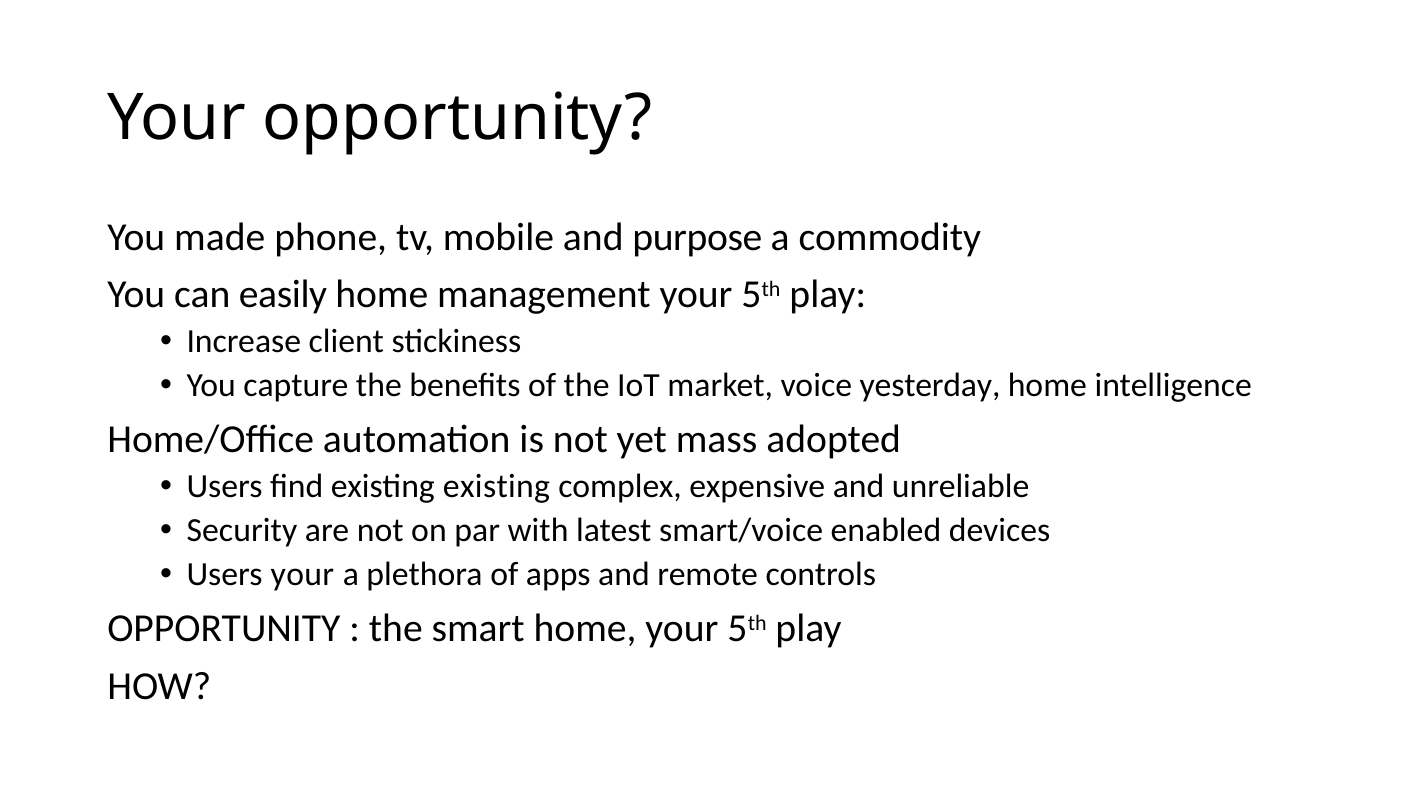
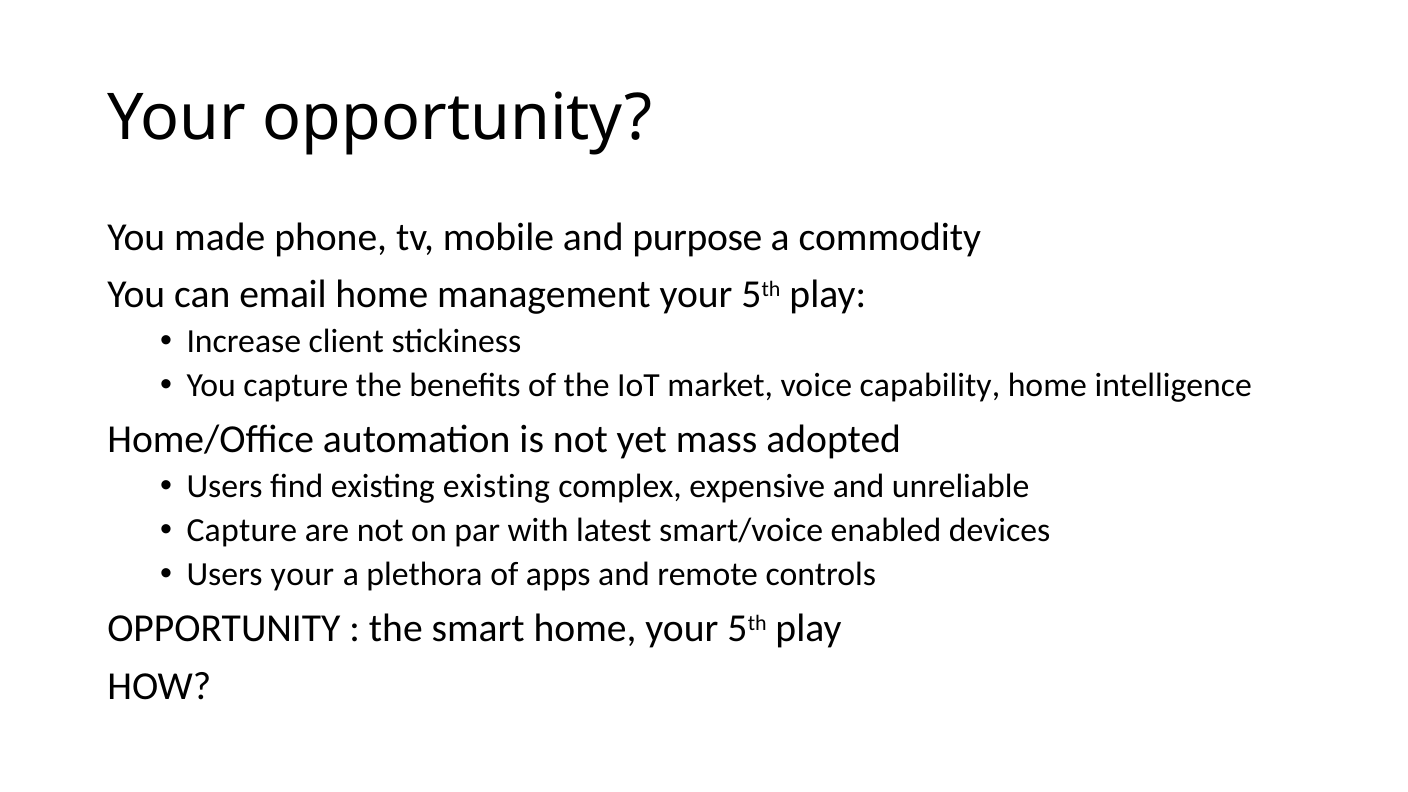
easily: easily -> email (283, 295)
yesterday: yesterday -> capability (930, 385)
Security: Security -> Capture (242, 530)
